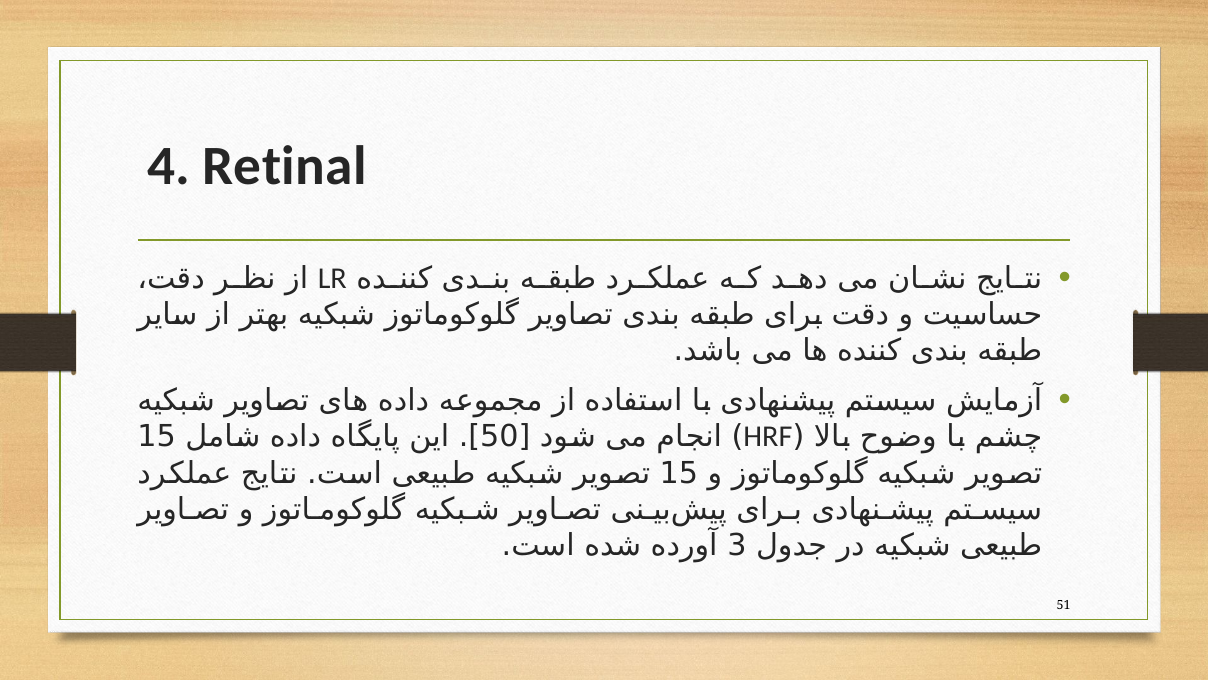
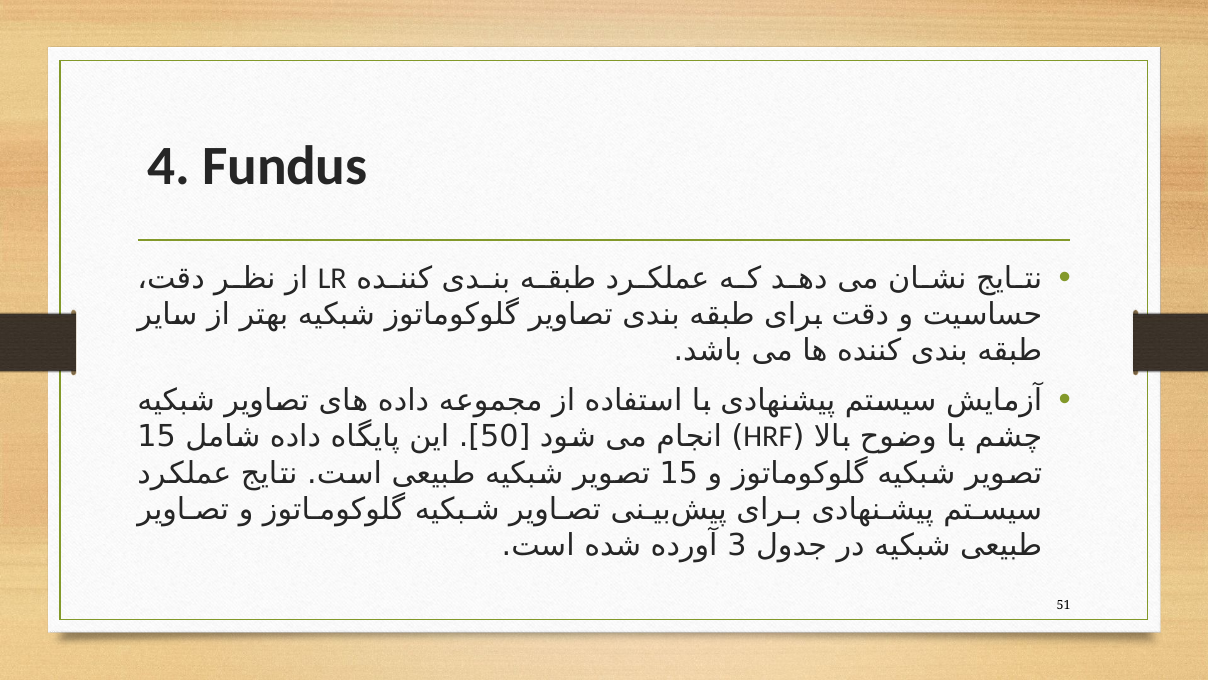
Retinal: Retinal -> Fundus (285, 166)
